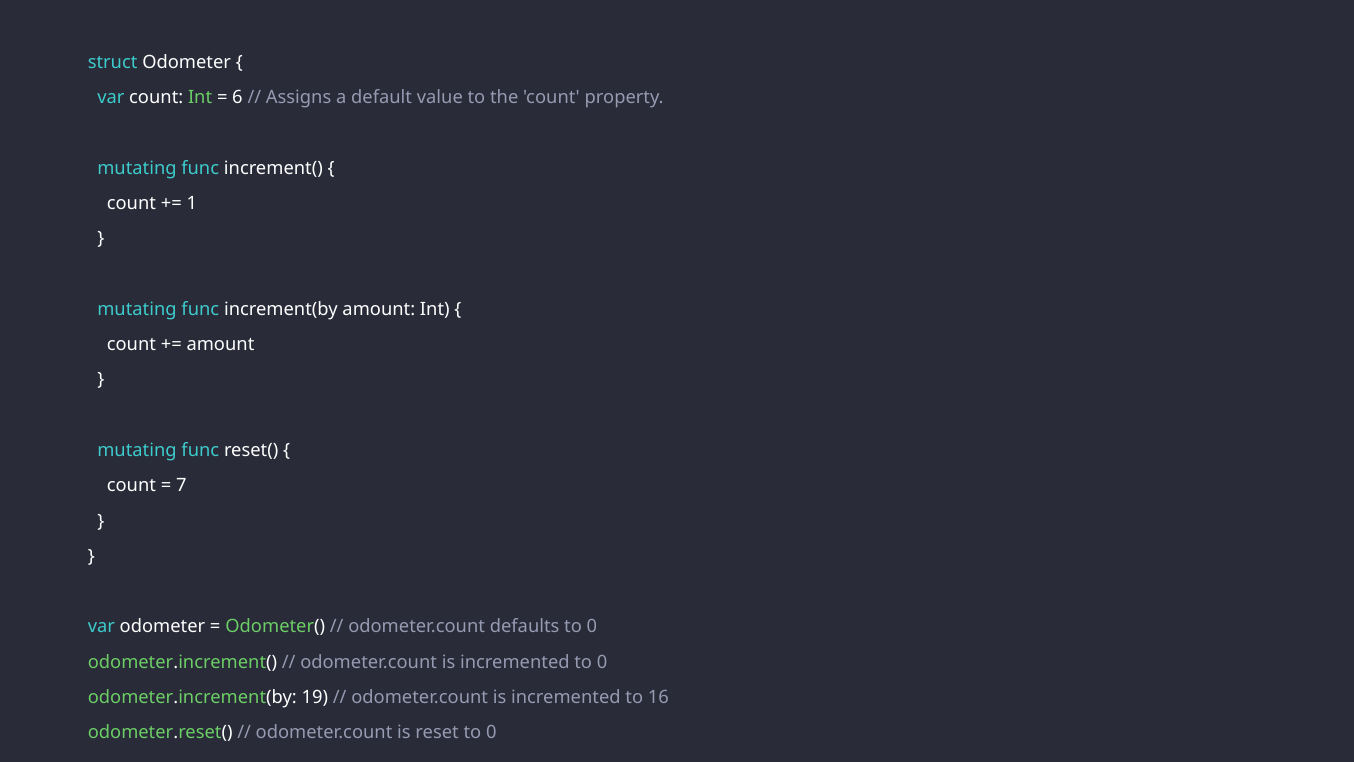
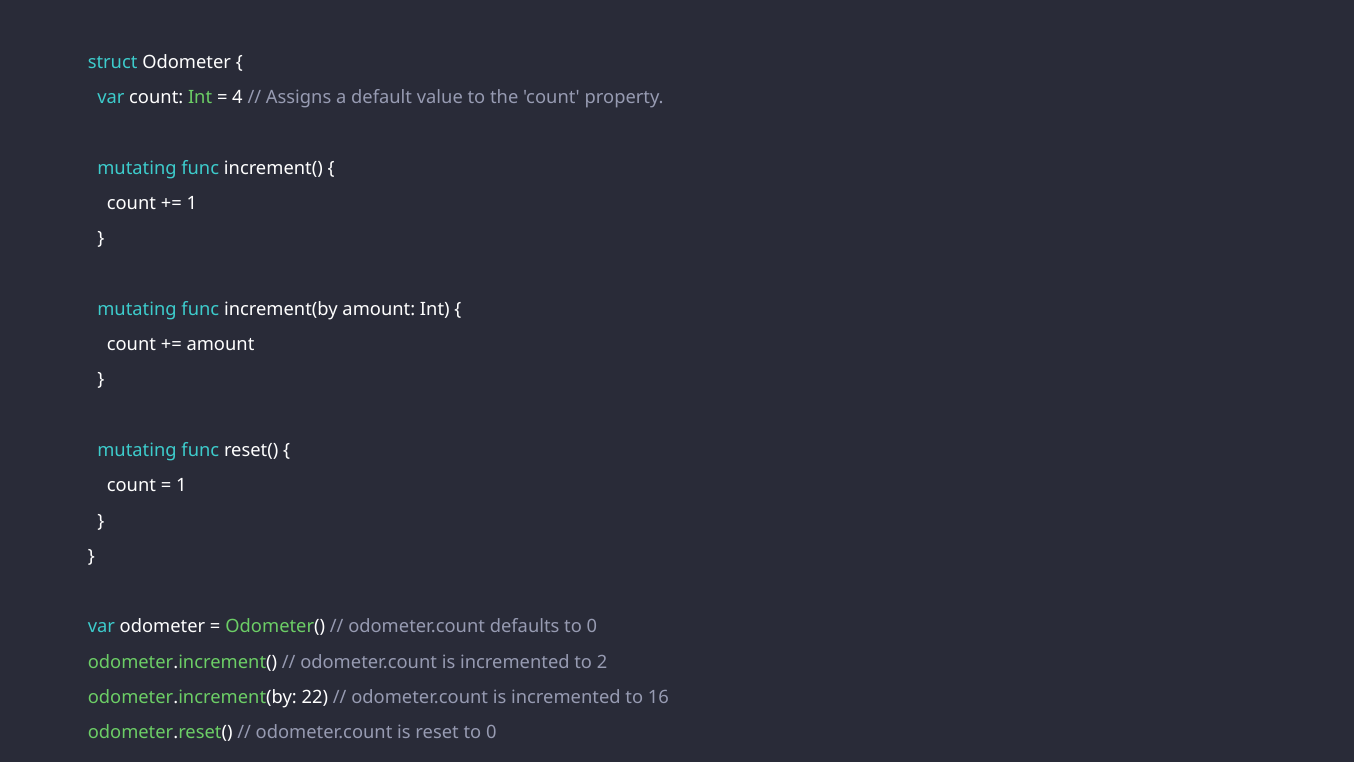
6: 6 -> 4 (237, 98)
7: 7 -> 1 (181, 485)
incremented to 0: 0 -> 2 (602, 662)
19: 19 -> 22 (315, 697)
